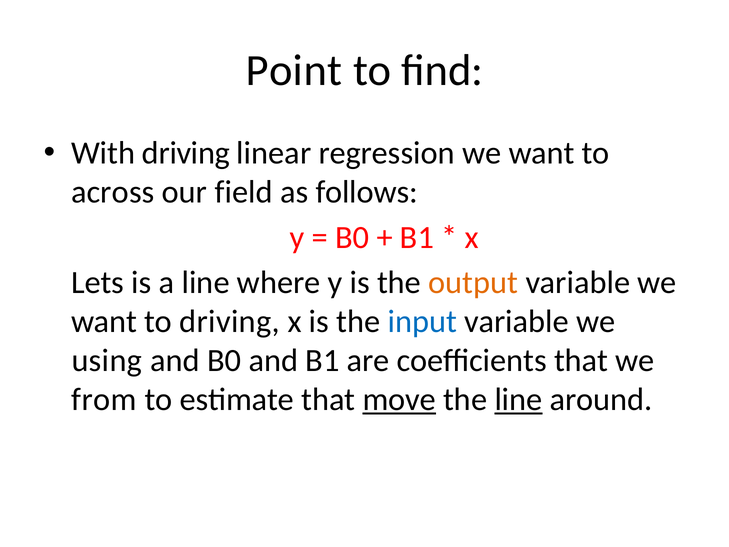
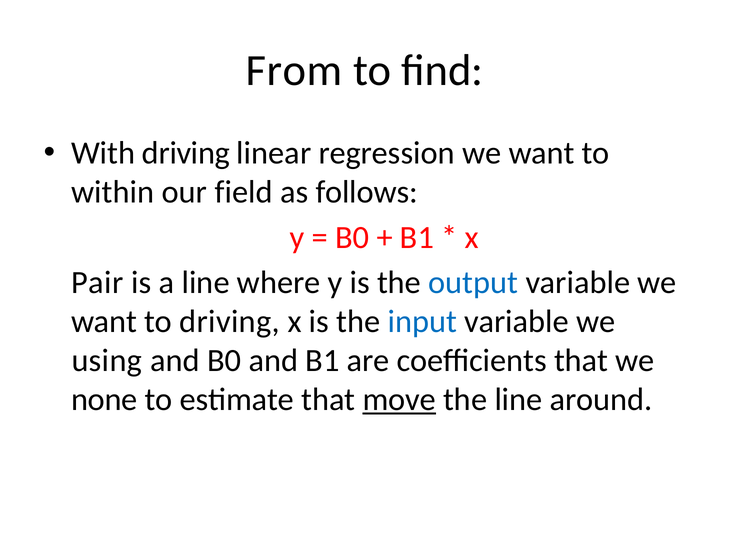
Point: Point -> From (294, 71)
across: across -> within (113, 192)
Lets: Lets -> Pair (97, 283)
output colour: orange -> blue (473, 283)
from: from -> none (104, 399)
line underline: present -> none (519, 399)
